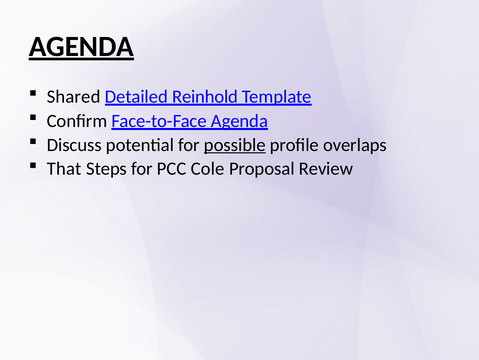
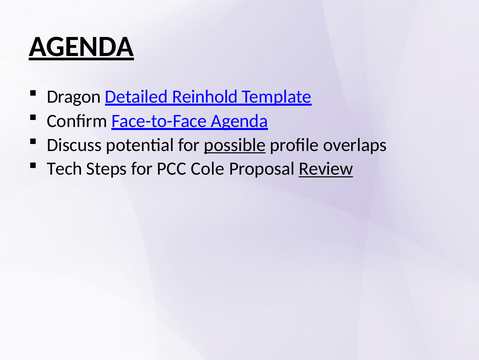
Shared: Shared -> Dragon (74, 96)
That: That -> Tech (64, 168)
Review underline: none -> present (326, 168)
